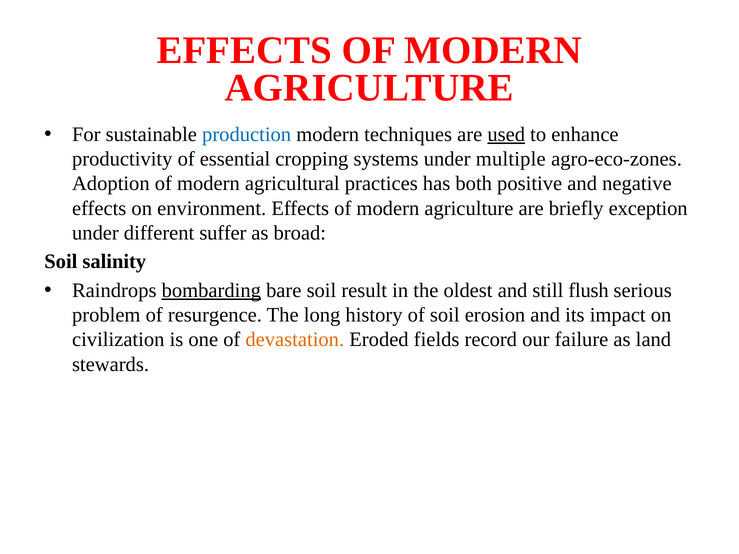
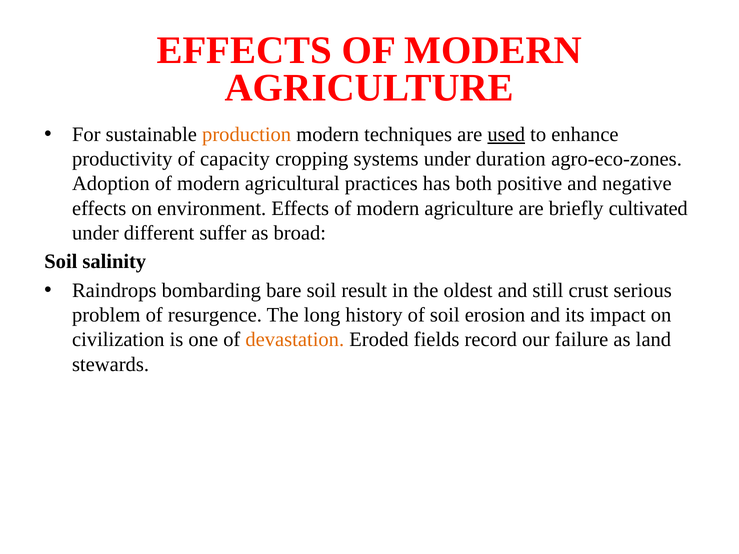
production colour: blue -> orange (247, 134)
essential: essential -> capacity (235, 159)
multiple: multiple -> duration (511, 159)
exception: exception -> cultivated (648, 208)
bombarding underline: present -> none (211, 291)
flush: flush -> crust (588, 291)
